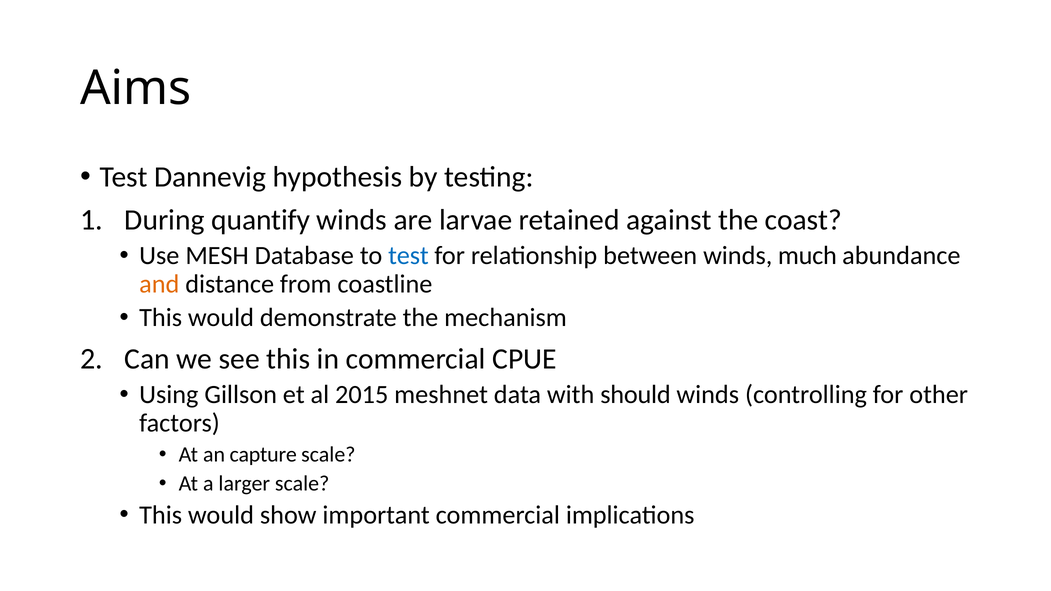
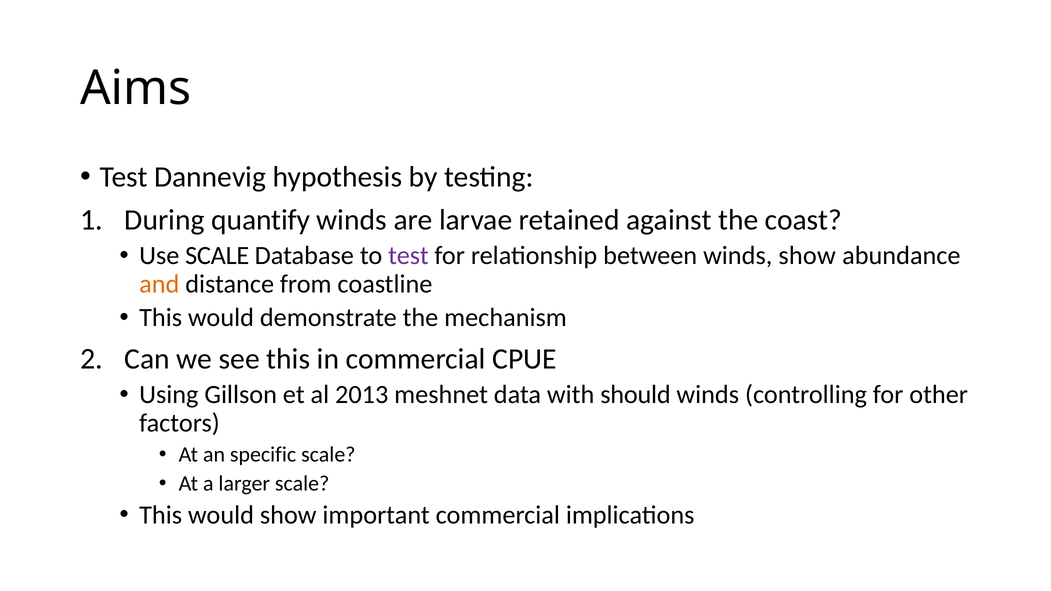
Use MESH: MESH -> SCALE (217, 256)
test colour: blue -> purple (408, 256)
winds much: much -> show (807, 256)
2015: 2015 -> 2013 (362, 395)
capture: capture -> specific (263, 454)
